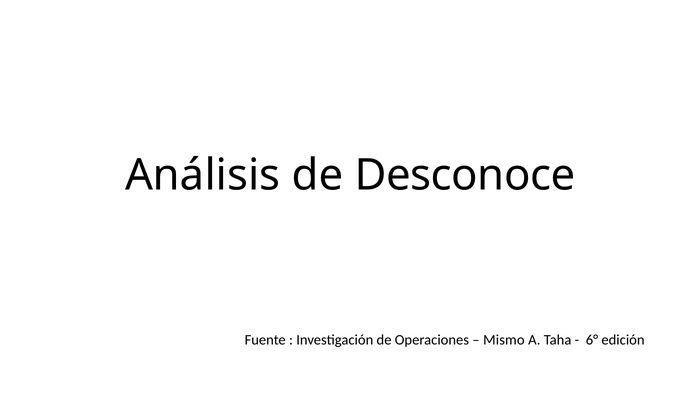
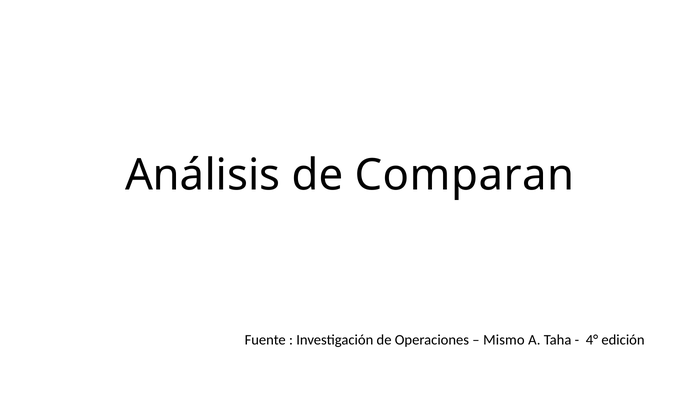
Desconoce: Desconoce -> Comparan (464, 175)
6°: 6° -> 4° (592, 340)
